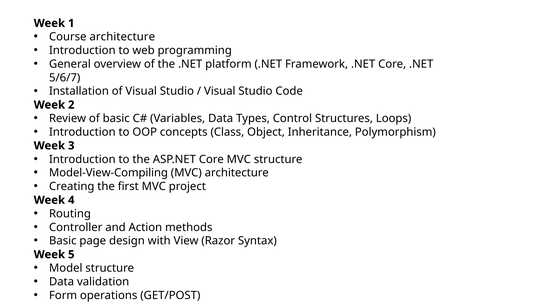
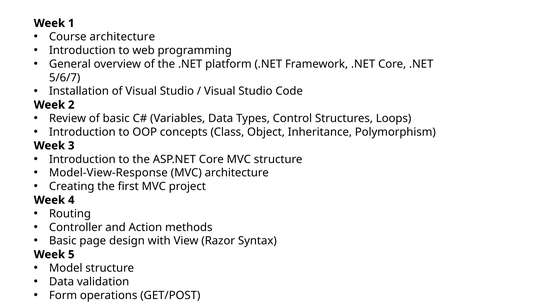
Model-View-Compiling: Model-View-Compiling -> Model-View-Response (108, 173)
